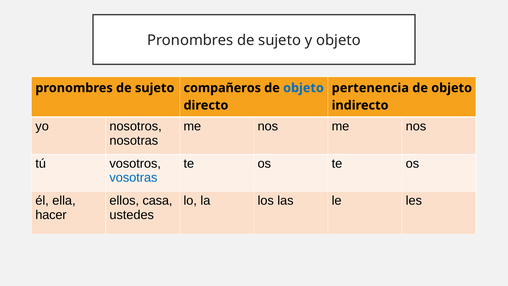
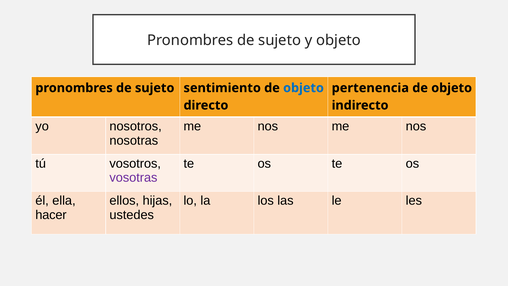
compañeros: compañeros -> sentimiento (222, 88)
vosotras colour: blue -> purple (133, 178)
casa: casa -> hijas (157, 201)
